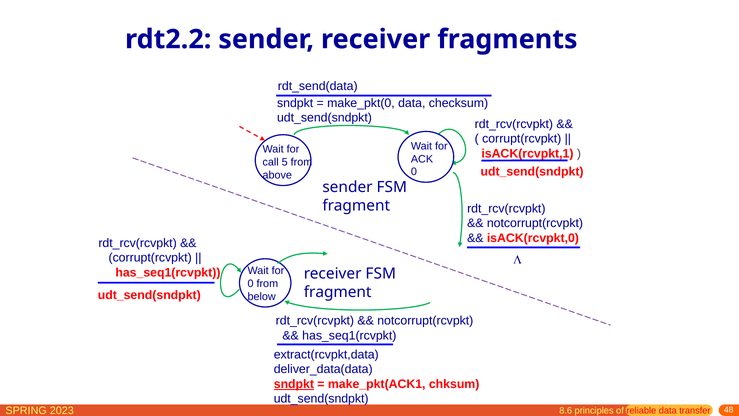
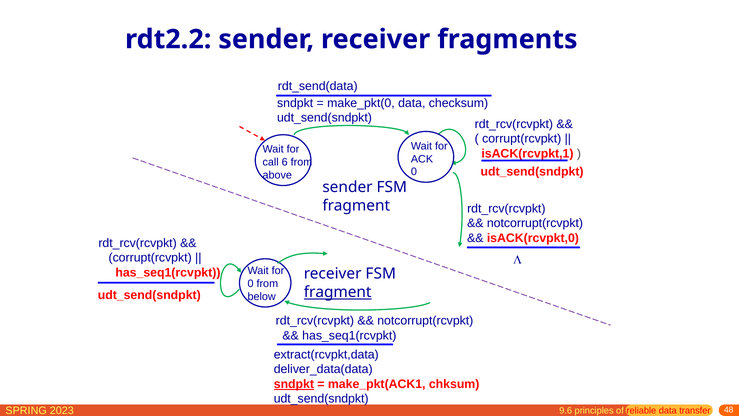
5: 5 -> 6 (285, 162)
fragment underline: none -> present (338, 292)
8.6: 8.6 -> 9.6 (566, 410)
